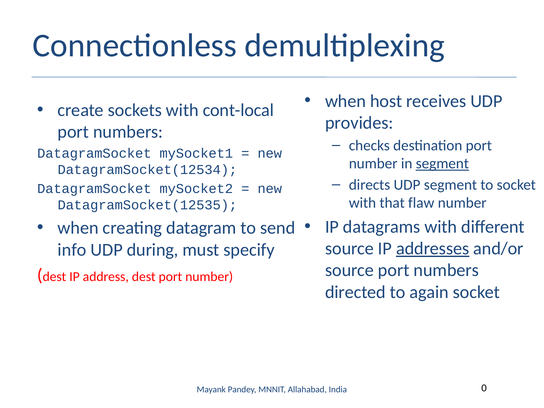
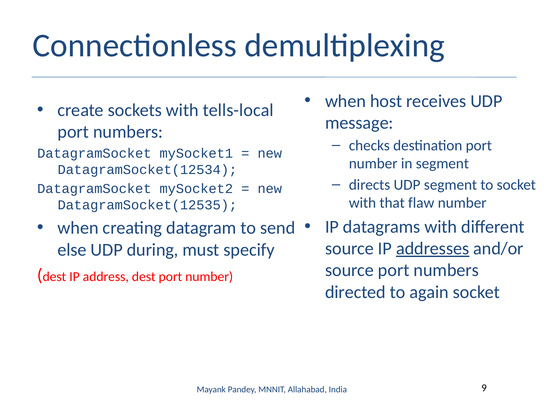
cont-local: cont-local -> tells-local (238, 110)
provides: provides -> message (359, 123)
segment underline: present -> none (442, 164)
info: info -> else (72, 250)
0: 0 -> 9 (484, 388)
